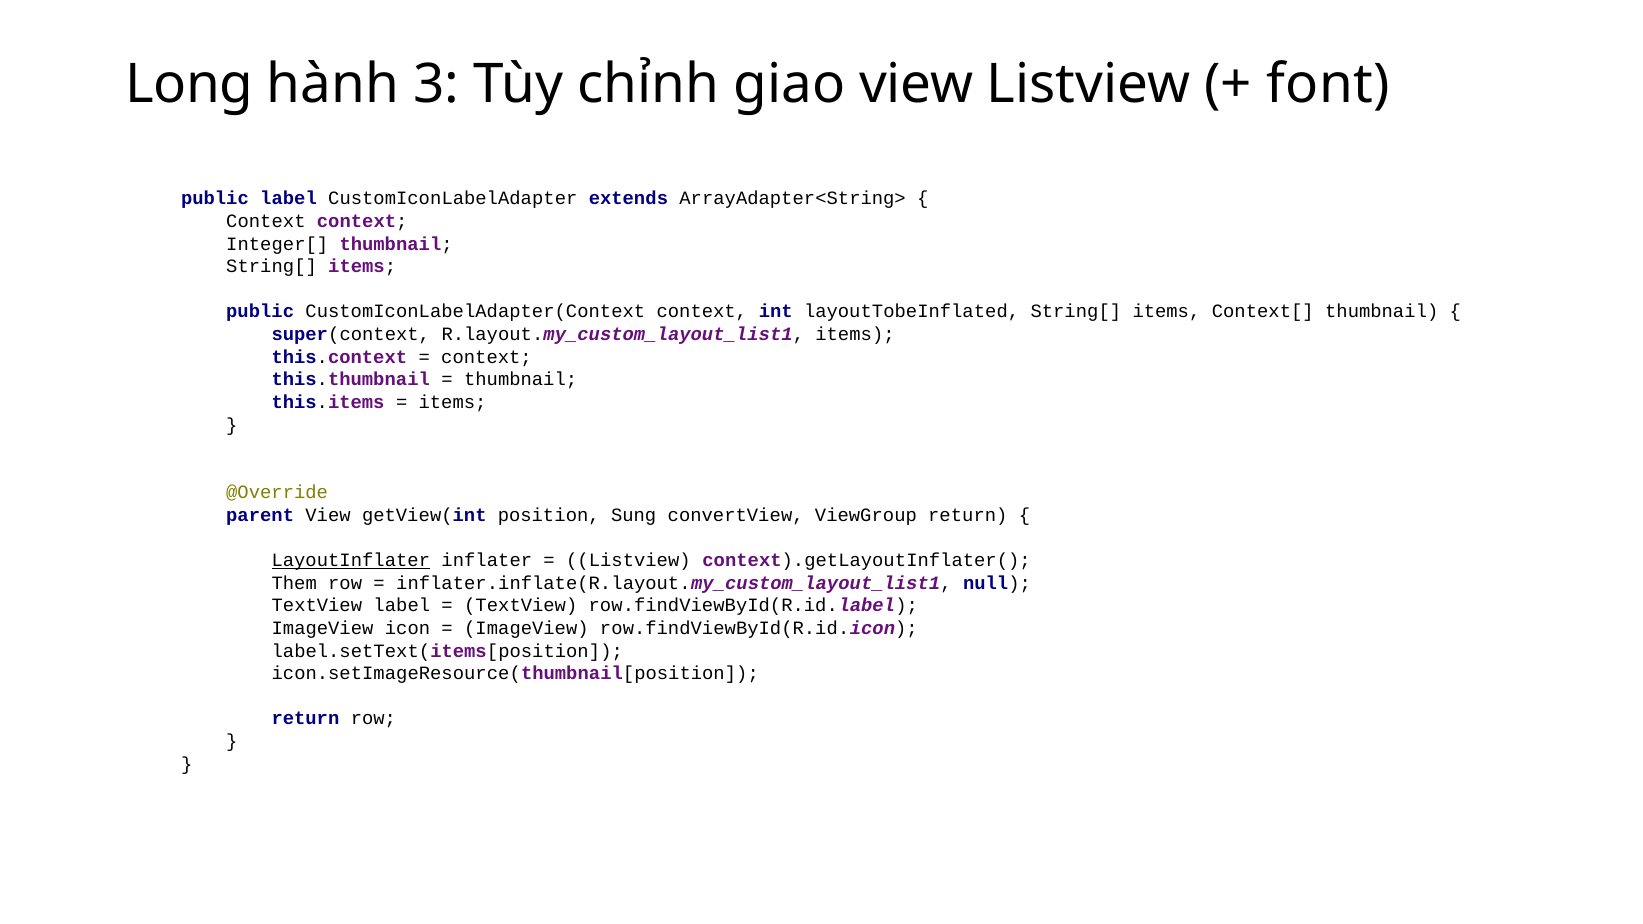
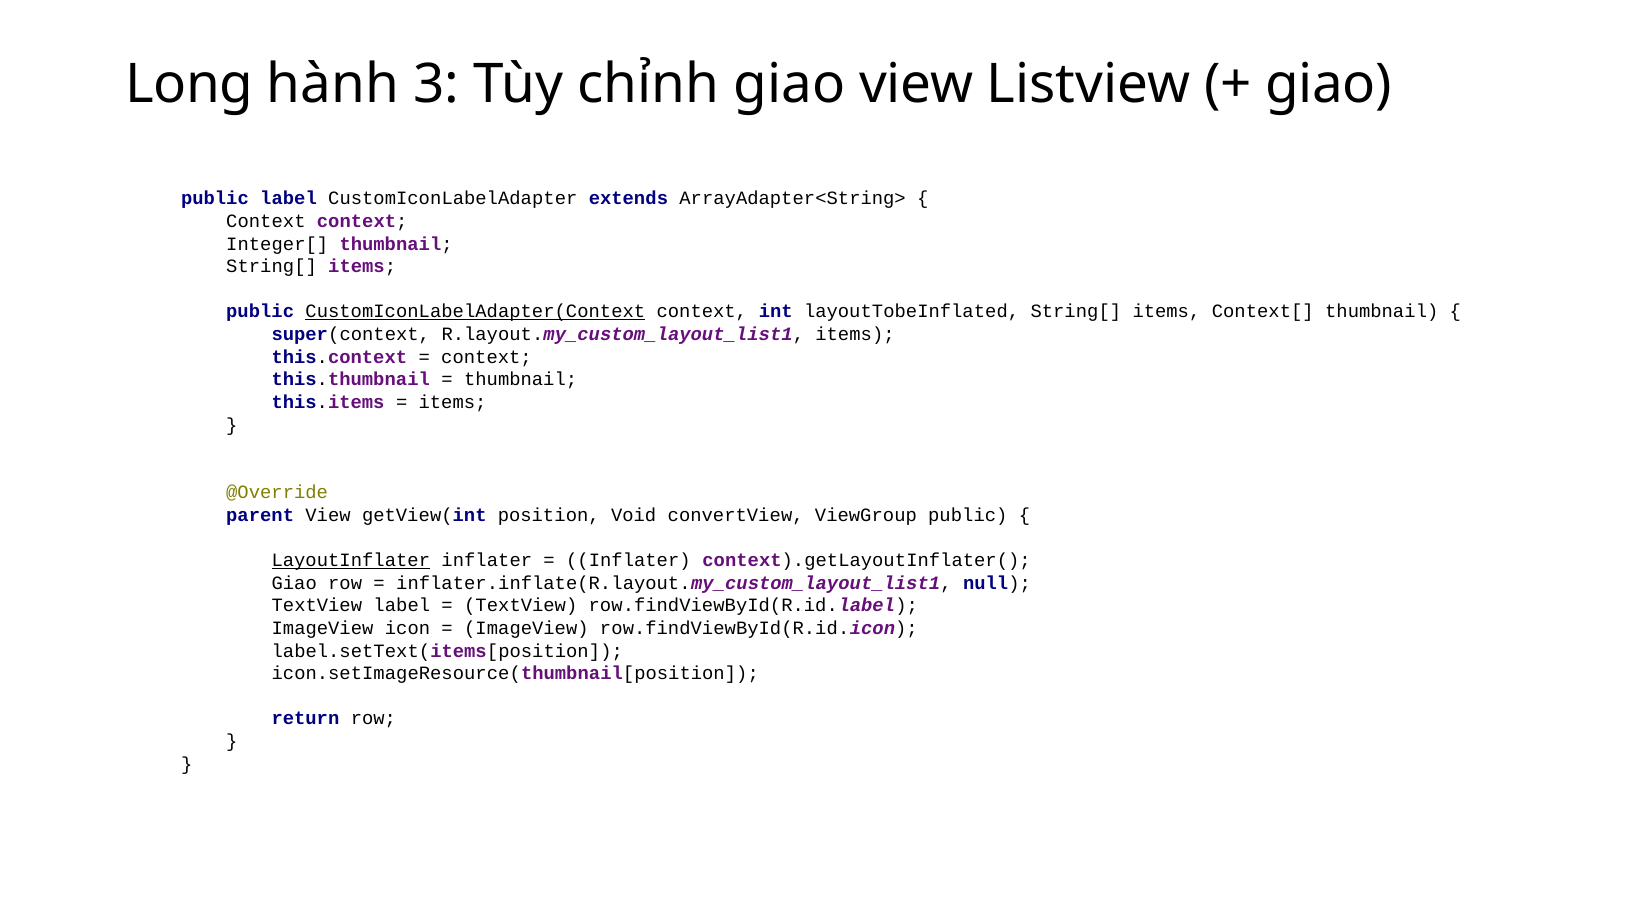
font: font -> giao (1329, 85)
CustomIconLabelAdapter(Context underline: none -> present (475, 312)
Sung: Sung -> Void (634, 515)
ViewGroup return: return -> public (968, 515)
Listview: Listview -> Inflater (628, 561)
Them: Them -> Giao (294, 583)
